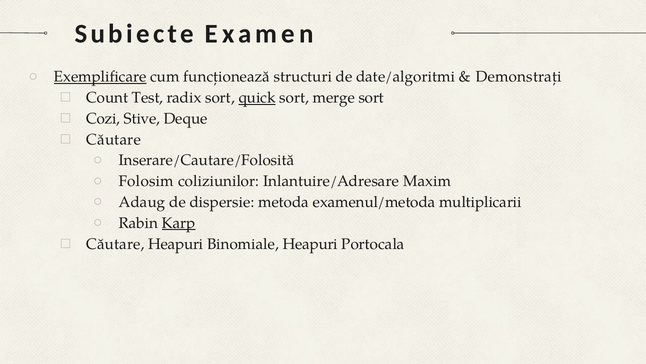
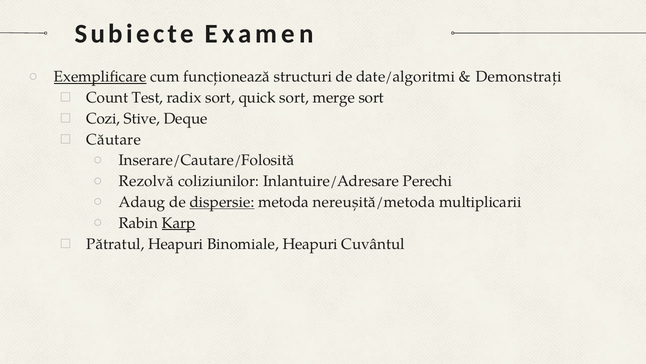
quick underline: present -> none (257, 98)
Folosim: Folosim -> Rezolvă (146, 181)
Maxim: Maxim -> Perechi (427, 181)
dispersie underline: none -> present (222, 202)
examenul/metoda: examenul/metoda -> nereușită/metoda (374, 202)
Căutare: Căutare -> Pătratul (115, 244)
Portocala: Portocala -> Cuvântul (373, 244)
